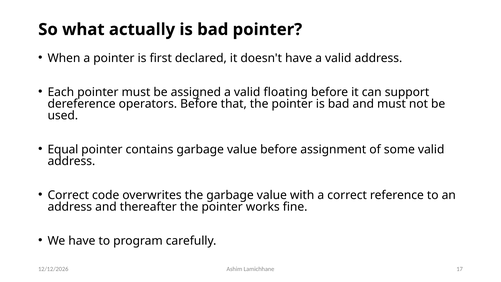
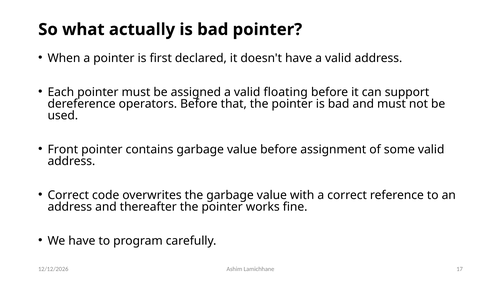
Equal: Equal -> Front (63, 149)
